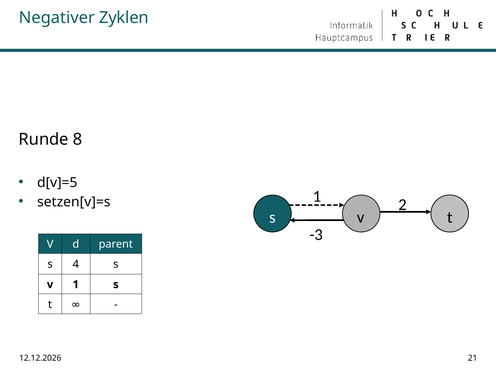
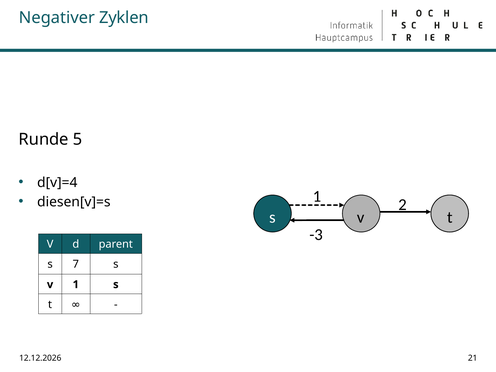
8: 8 -> 5 (78, 139)
d[v]=5: d[v]=5 -> d[v]=4 (57, 183)
setzen[v]=s: setzen[v]=s -> diesen[v]=s (74, 202)
4: 4 -> 7 (76, 264)
